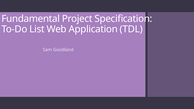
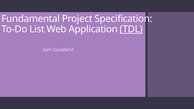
TDL underline: none -> present (131, 29)
